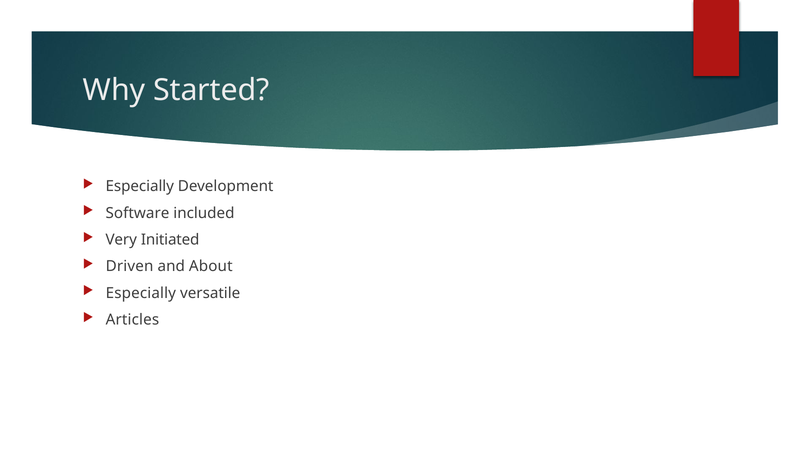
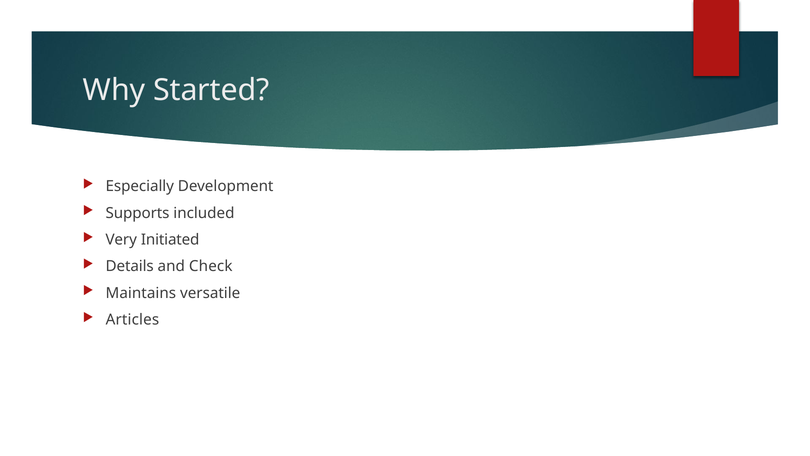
Software: Software -> Supports (138, 213)
Driven: Driven -> Details (130, 266)
About: About -> Check (211, 266)
Especially: Especially -> Maintains (141, 293)
